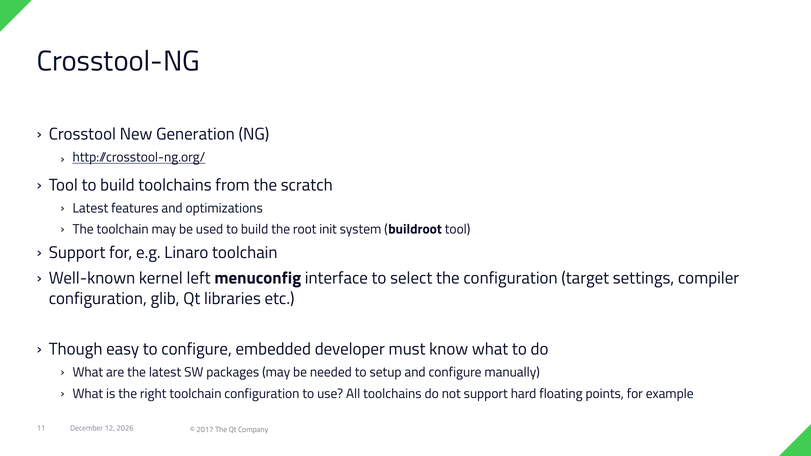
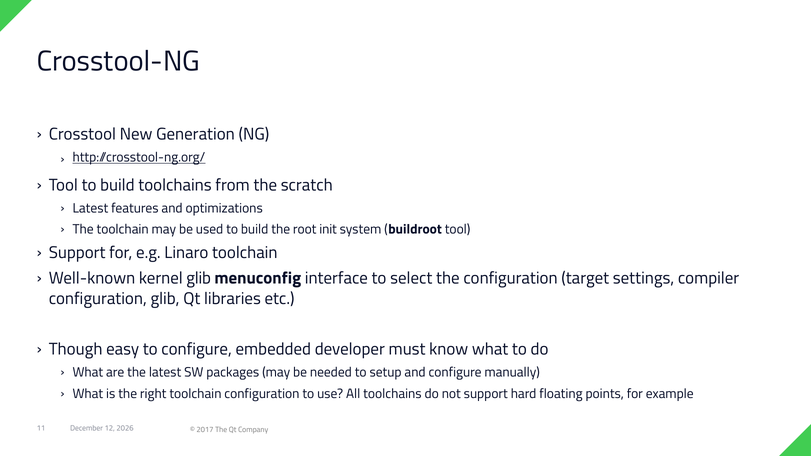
kernel left: left -> glib (199, 278)
